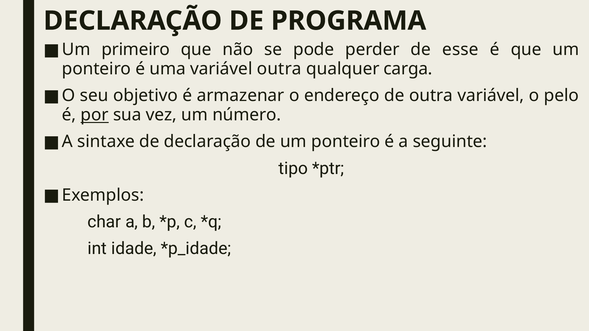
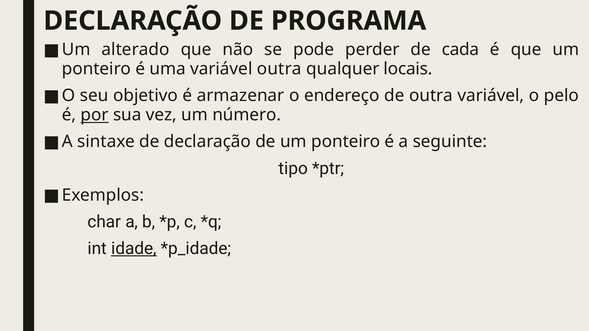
primeiro: primeiro -> alterado (136, 50)
esse: esse -> cada (461, 50)
carga: carga -> locais (408, 69)
idade underline: none -> present (134, 249)
